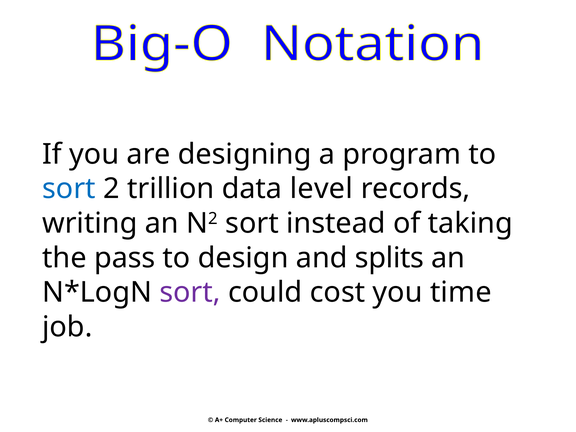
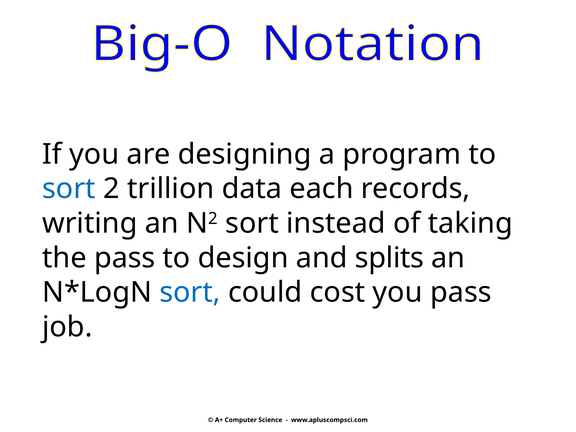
level: level -> each (322, 189)
sort colour: purple -> blue (190, 292)
you time: time -> pass (461, 292)
